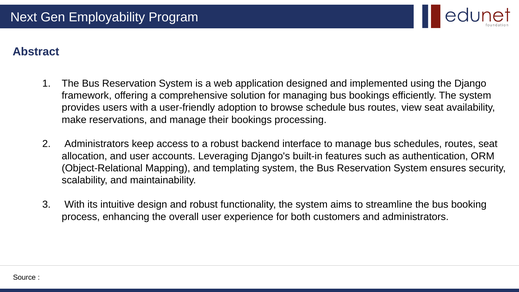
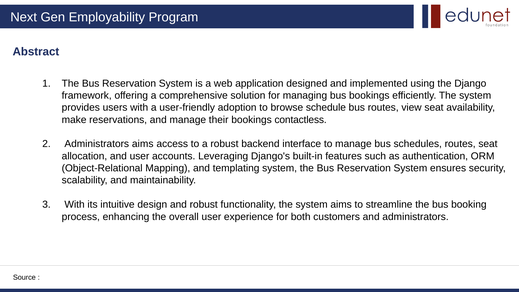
processing: processing -> contactless (301, 120)
Administrators keep: keep -> aims (143, 144)
